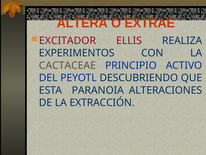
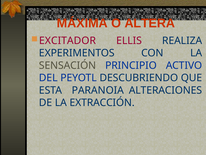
ALTERA: ALTERA -> MÁXIMA (82, 23)
EXTRAE: EXTRAE -> ALTERA (150, 23)
CACTACEAE: CACTACEAE -> SENSACIÓN (68, 65)
